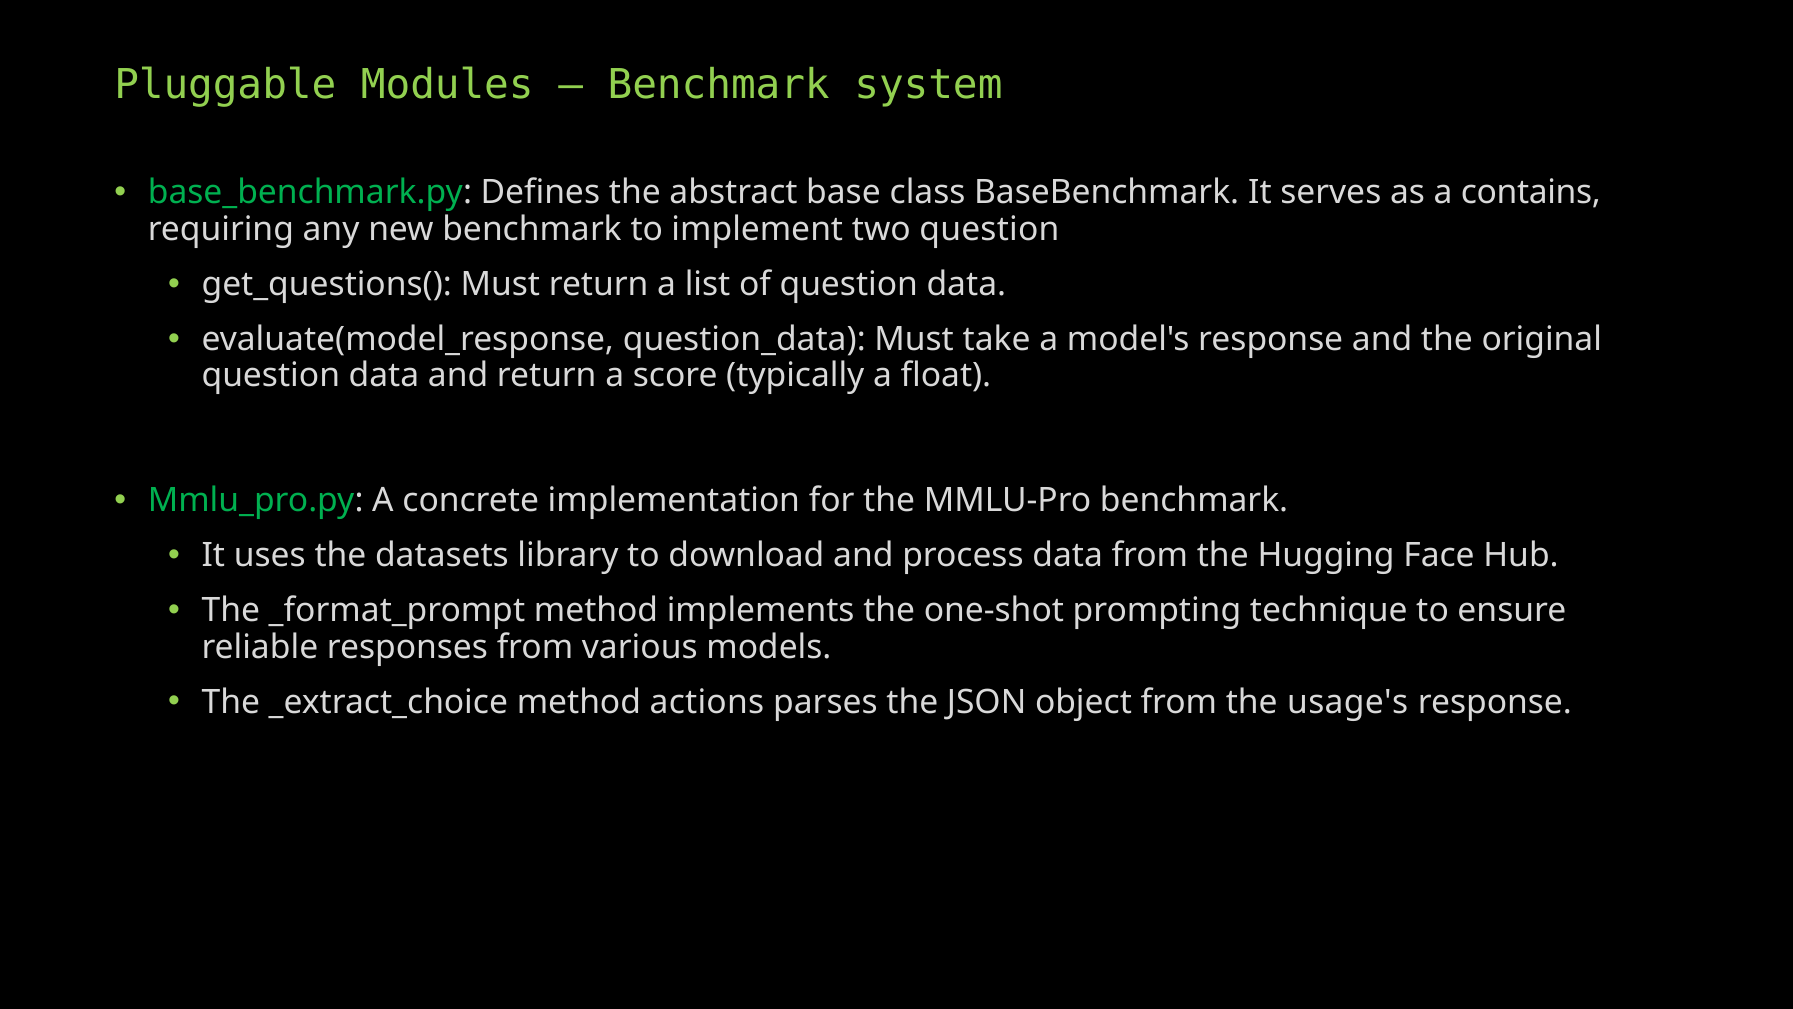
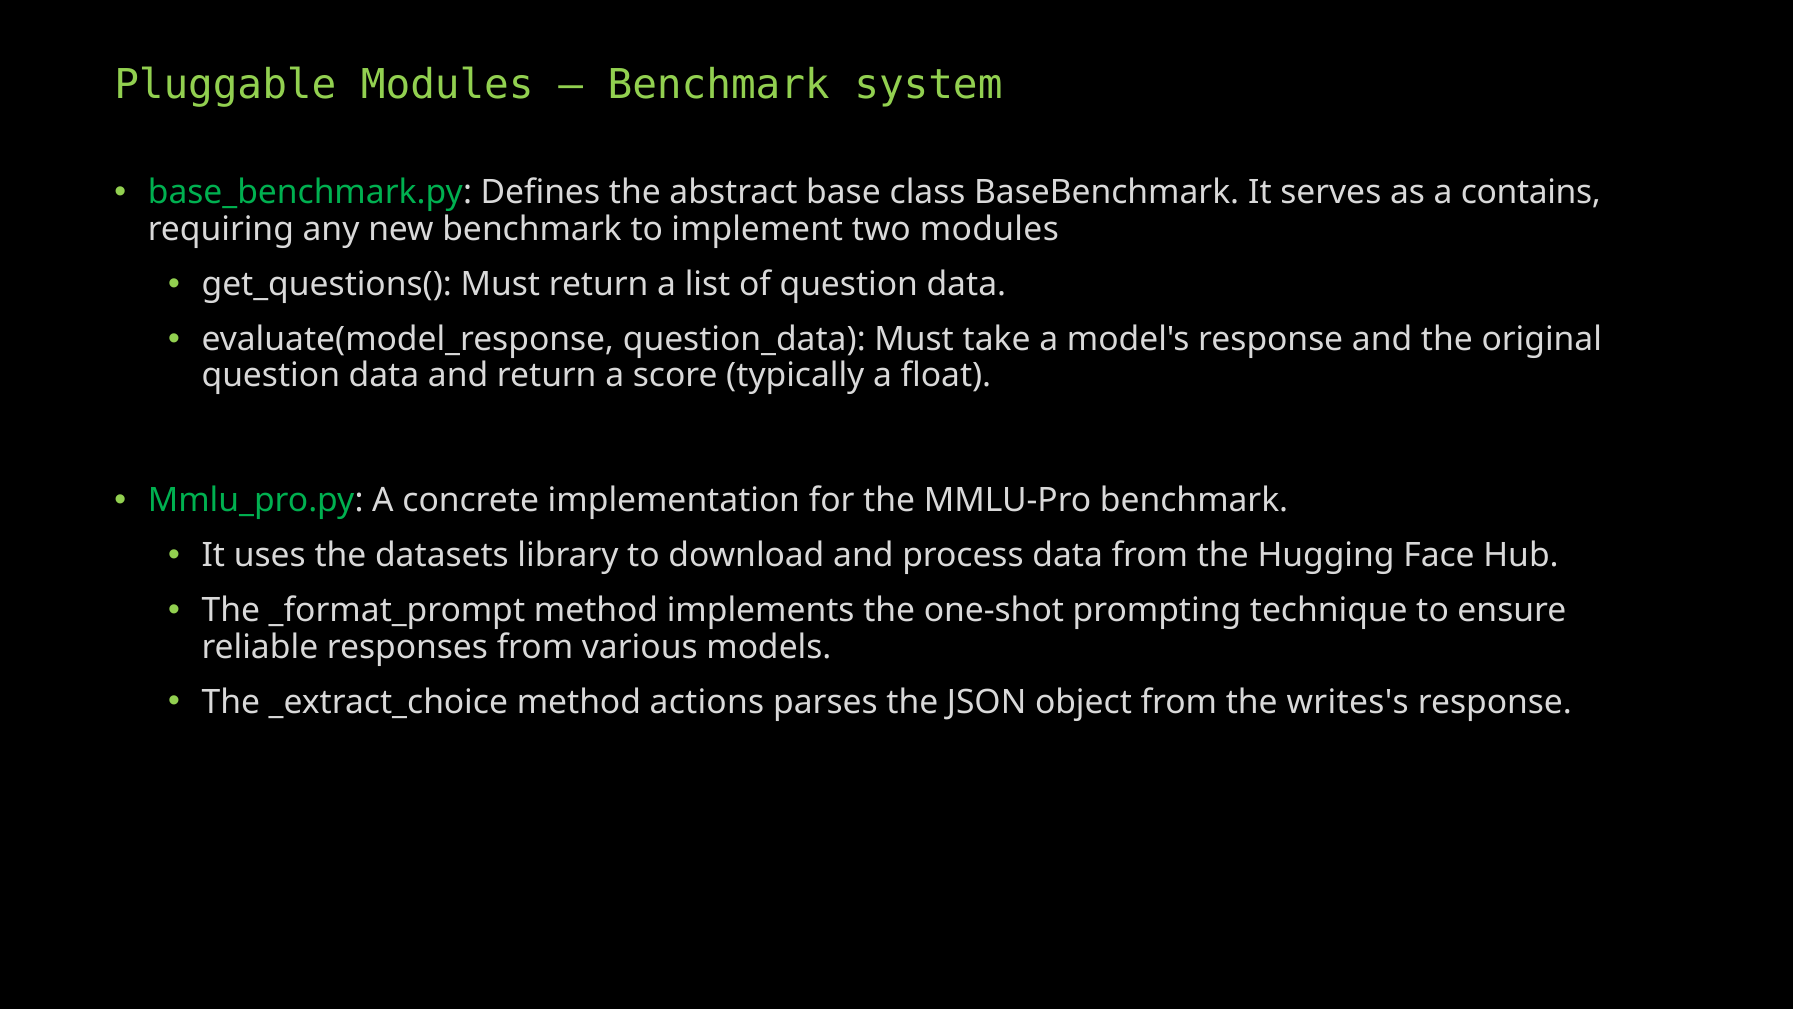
two question: question -> modules (989, 229)
usage's: usage's -> writes's (1348, 702)
